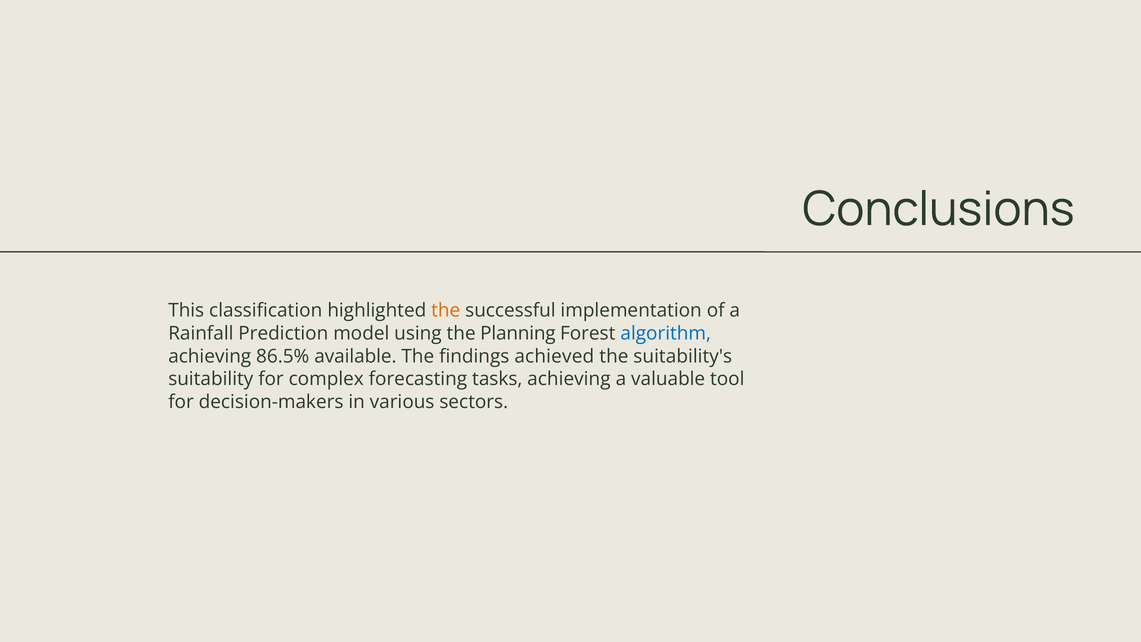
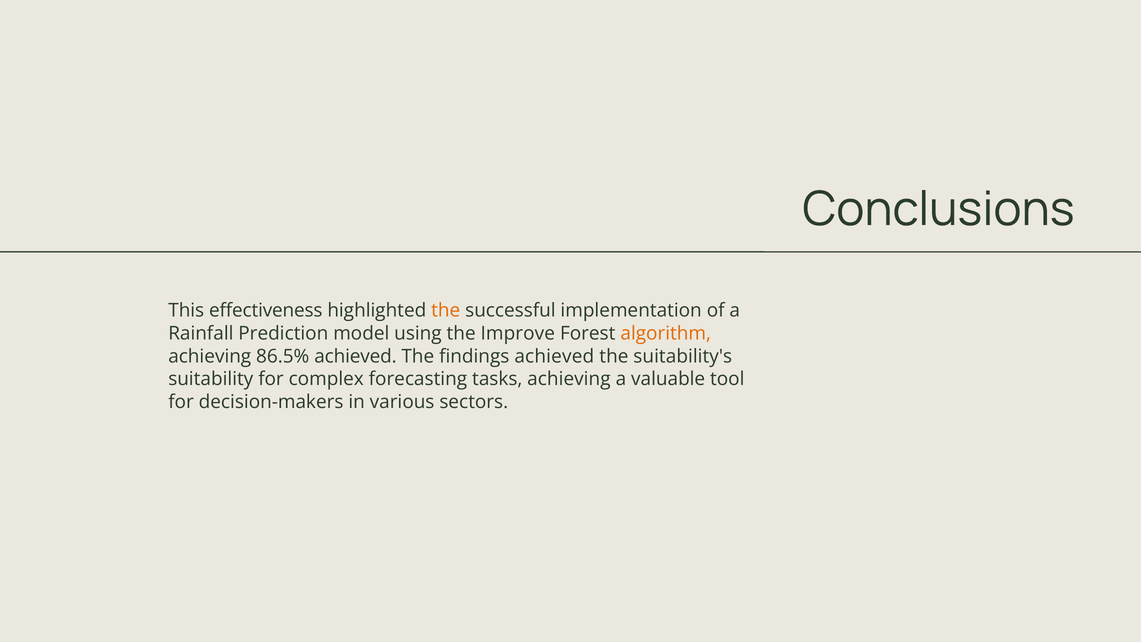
classification: classification -> effectiveness (266, 311)
Planning: Planning -> Improve (518, 333)
algorithm colour: blue -> orange (666, 333)
86.5% available: available -> achieved (355, 356)
